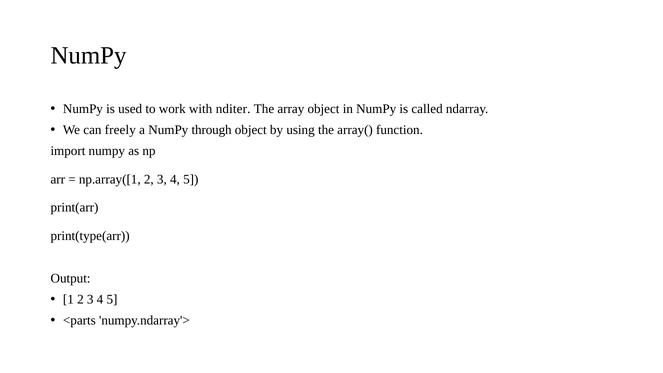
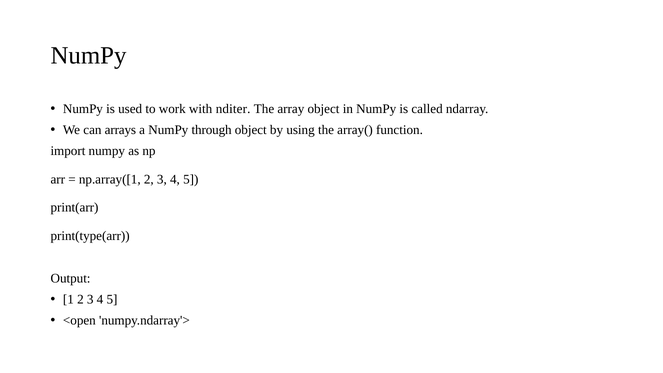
freely: freely -> arrays (120, 130)
<parts: <parts -> <open (79, 320)
